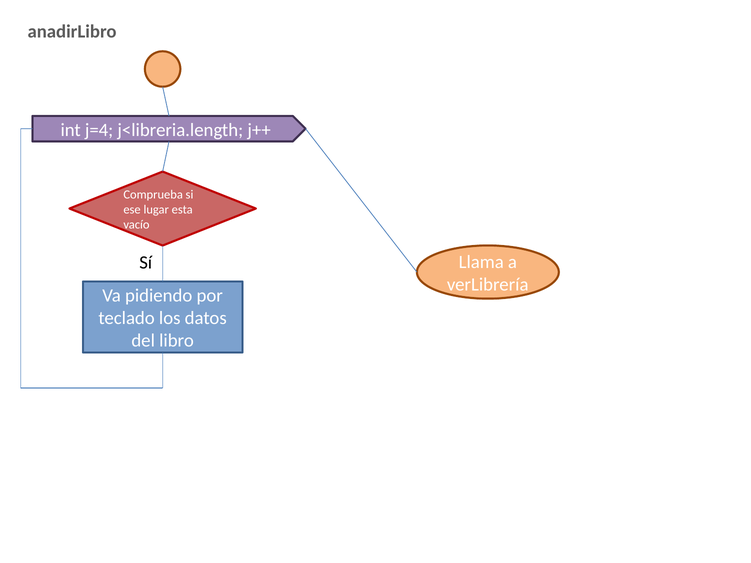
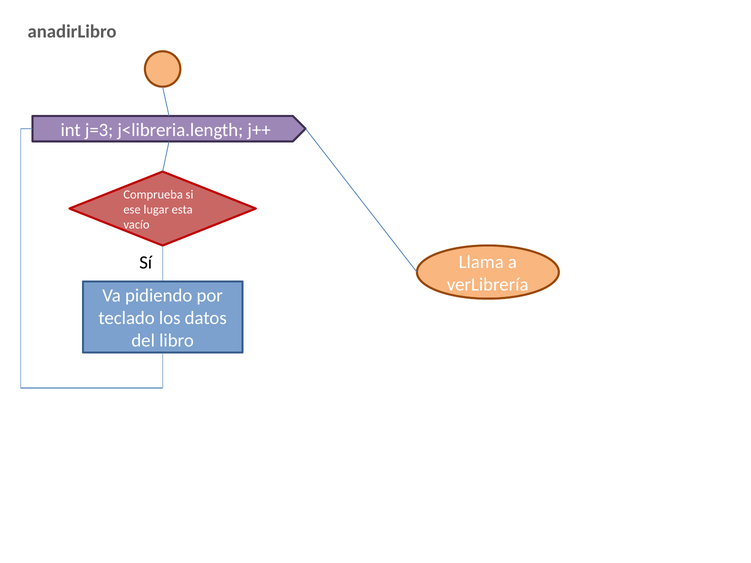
j=4: j=4 -> j=3 (99, 130)
